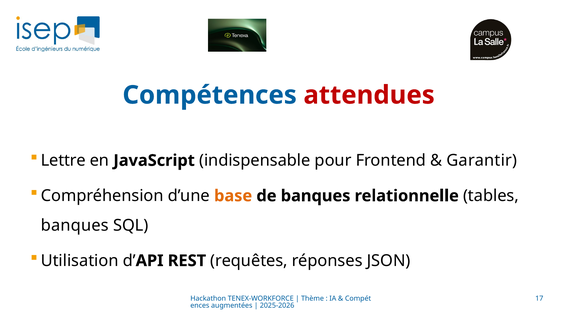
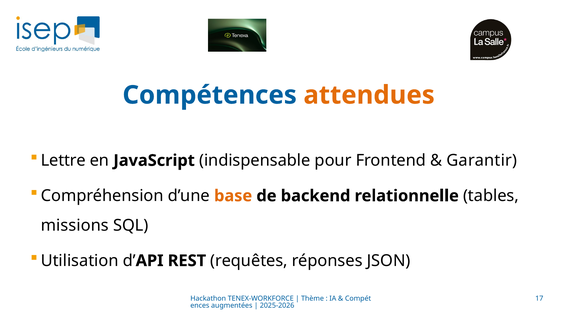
attendues colour: red -> orange (369, 95)
de banques: banques -> backend (316, 196)
banques: banques -> missions (75, 225)
